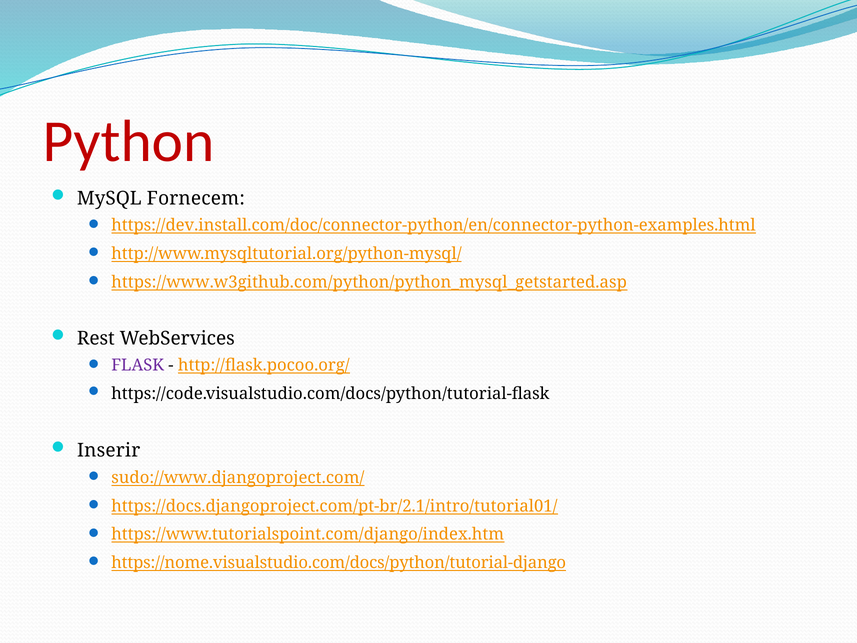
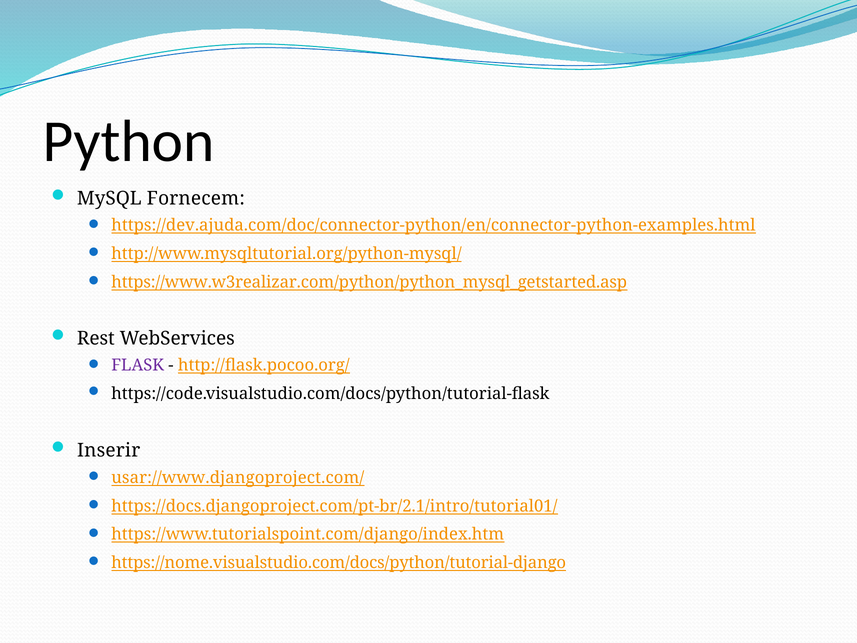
Python colour: red -> black (129, 142)
https://dev.install.com/doc/connector-python/en/connector-python-examples.html: https://dev.install.com/doc/connector-python/en/connector-python-examples.html -> https://dev.ajuda.com/doc/connector-python/en/connector-python-examples.html (433, 225)
https://www.w3github.com/python/python_mysql_getstarted.asp: https://www.w3github.com/python/python_mysql_getstarted.asp -> https://www.w3realizar.com/python/python_mysql_getstarted.asp (369, 282)
sudo://www.djangoproject.com/: sudo://www.djangoproject.com/ -> usar://www.djangoproject.com/ (238, 477)
